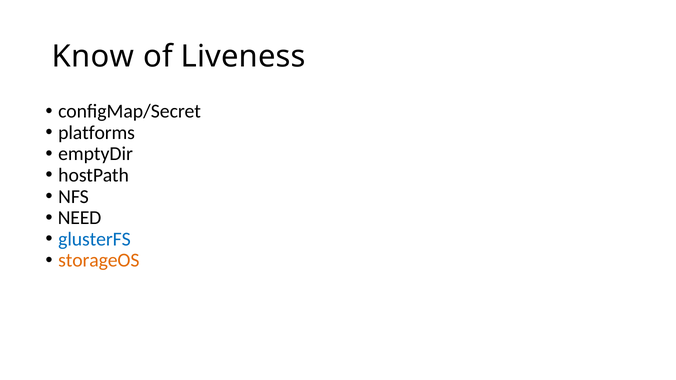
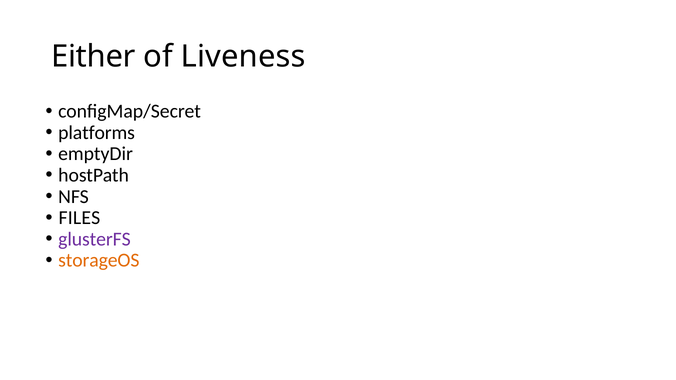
Know: Know -> Either (93, 57)
NEED: NEED -> FILES (79, 218)
glusterFS colour: blue -> purple (94, 239)
